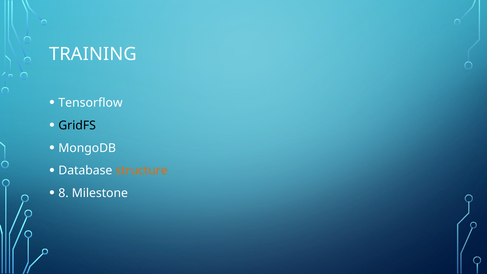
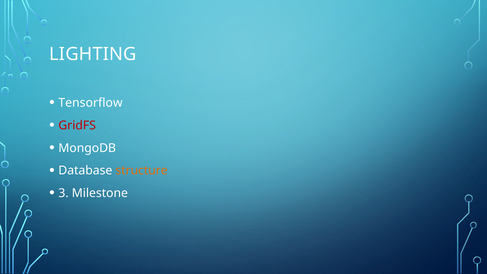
TRAINING: TRAINING -> LIGHTING (93, 54)
GridFS colour: black -> red (77, 125)
8: 8 -> 3 (63, 193)
